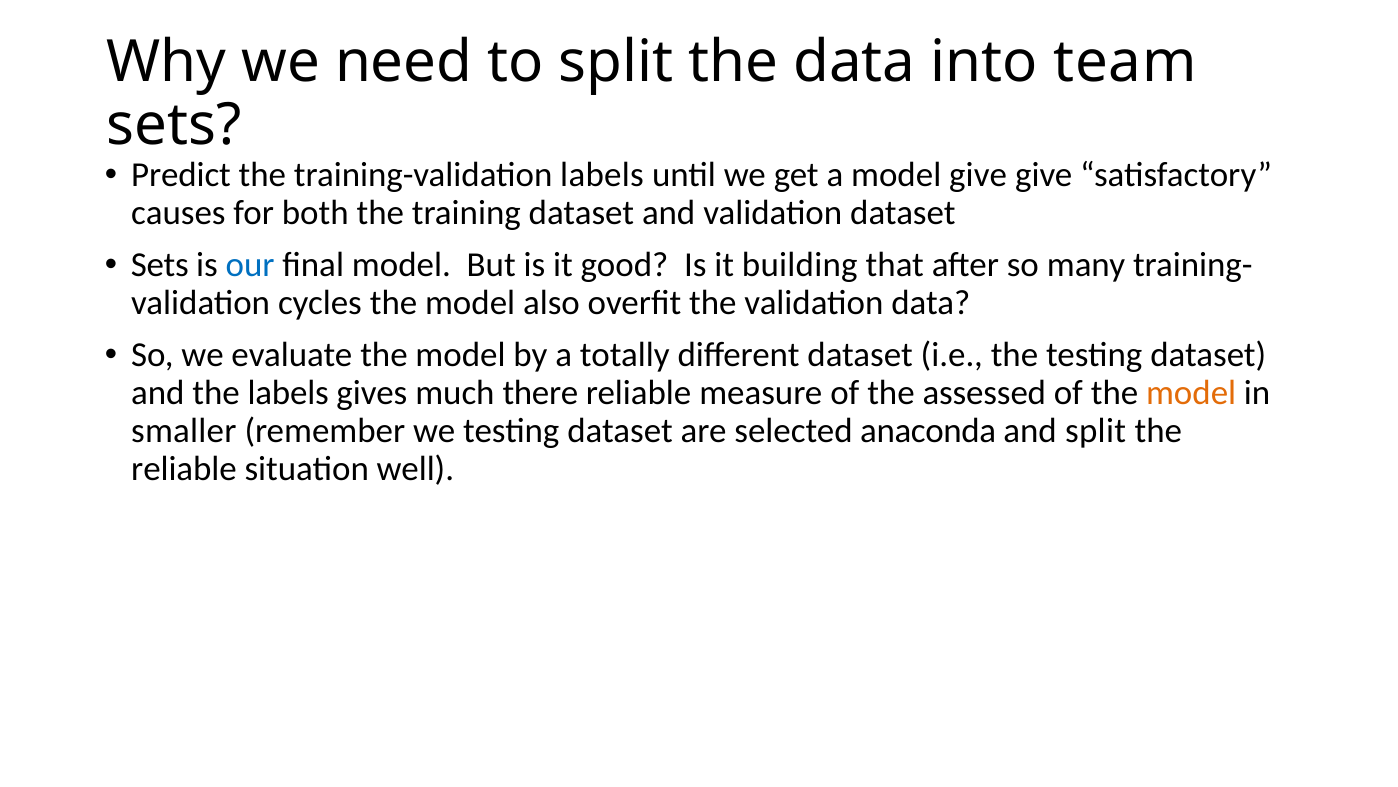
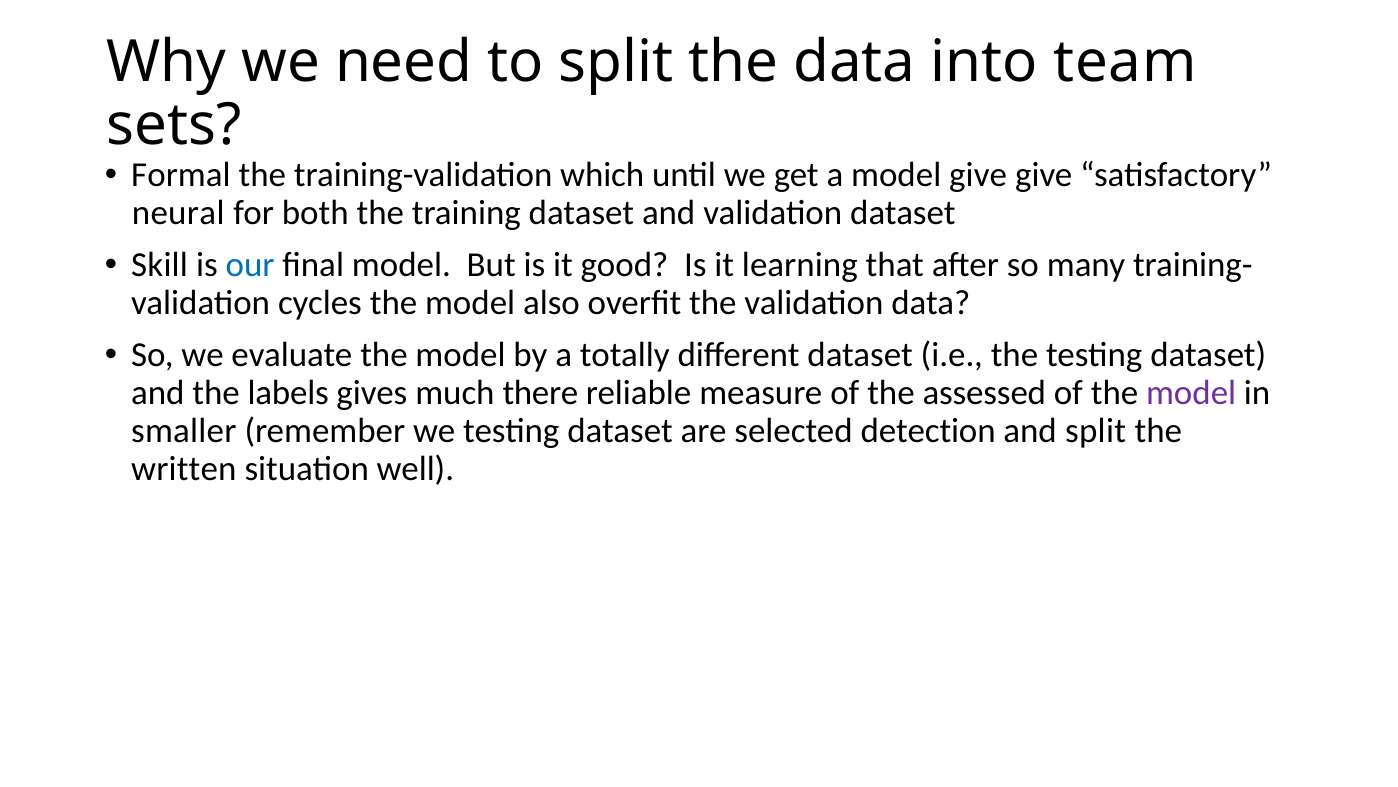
Predict: Predict -> Formal (181, 175)
training-validation labels: labels -> which (602, 175)
causes: causes -> neural (178, 213)
Sets: Sets -> Skill (160, 265)
building: building -> learning (800, 265)
model colour: orange -> purple (1191, 393)
anaconda: anaconda -> detection (928, 430)
reliable: reliable -> written (184, 468)
